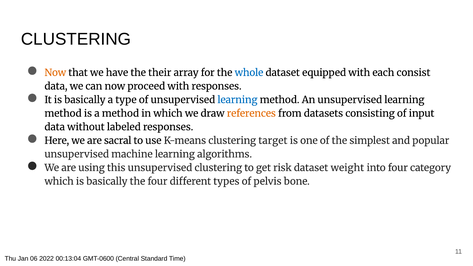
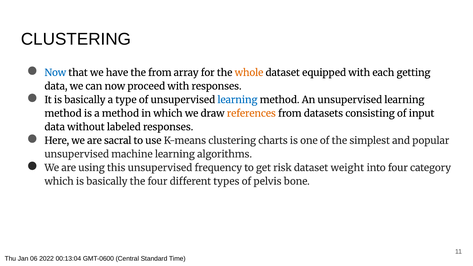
Now colour: orange -> blue (55, 73)
the their: their -> from (160, 73)
whole colour: blue -> orange (249, 73)
consist: consist -> getting (414, 73)
target: target -> charts (273, 141)
unsupervised clustering: clustering -> frequency (218, 168)
